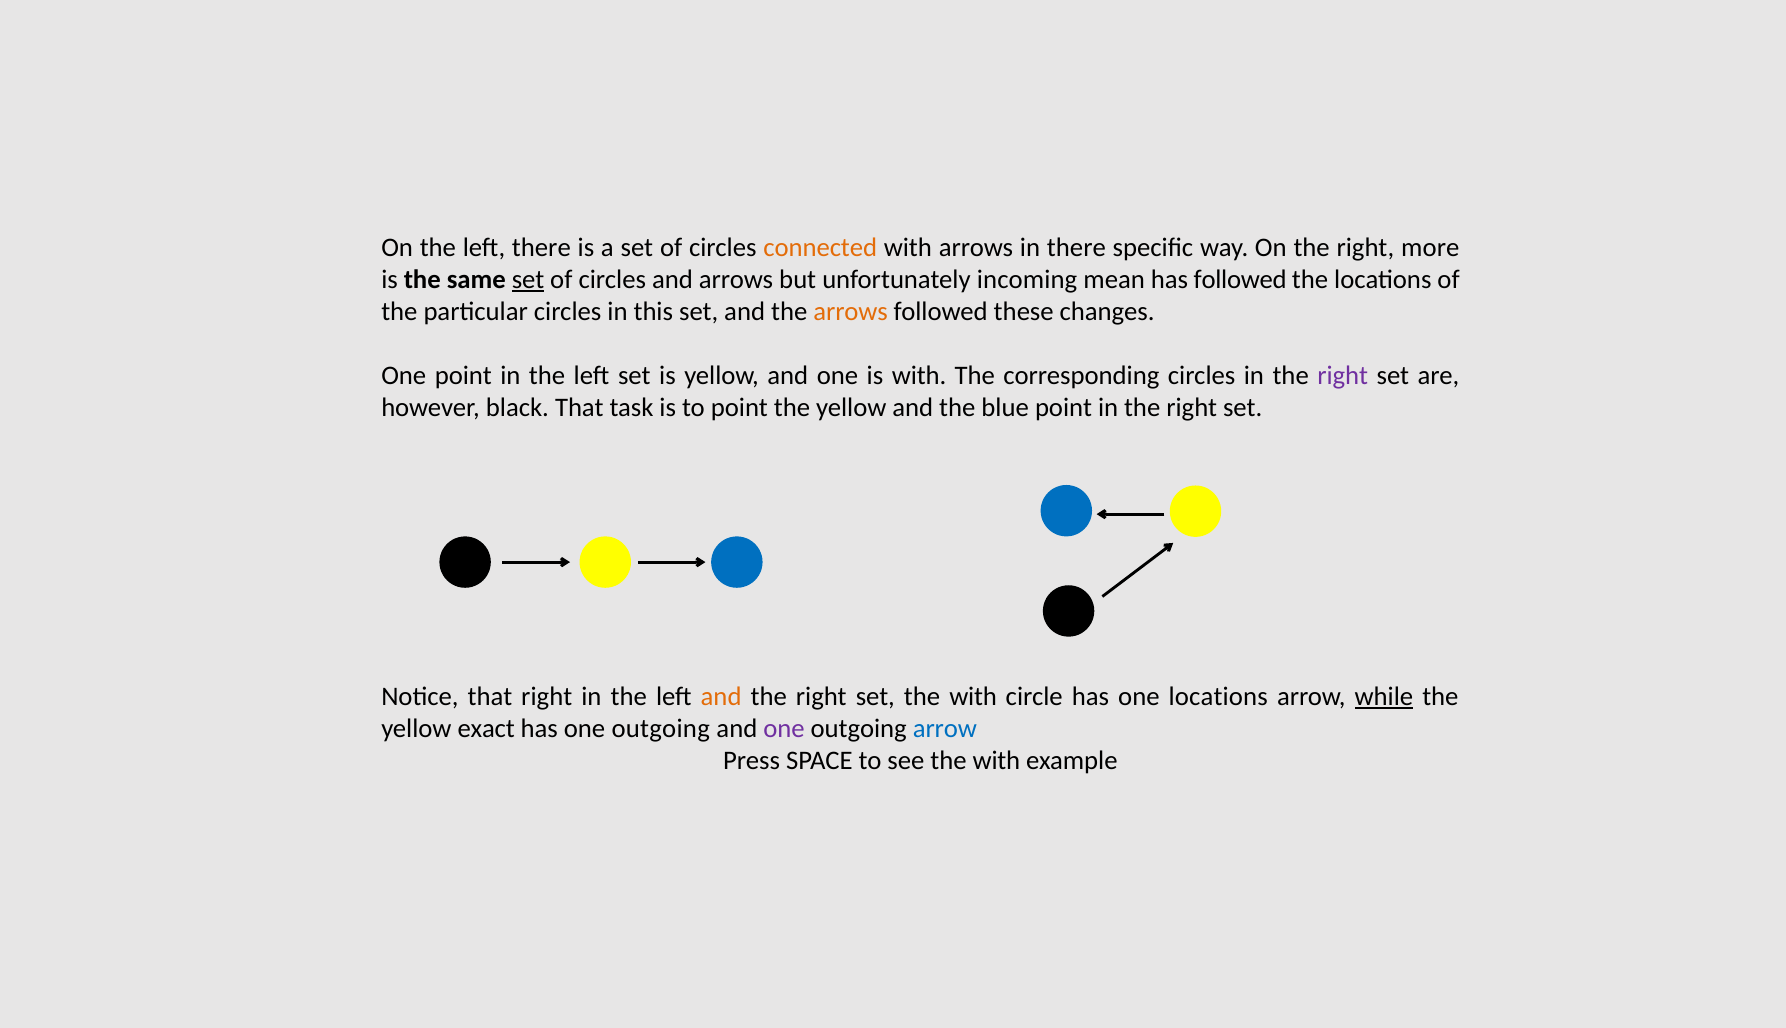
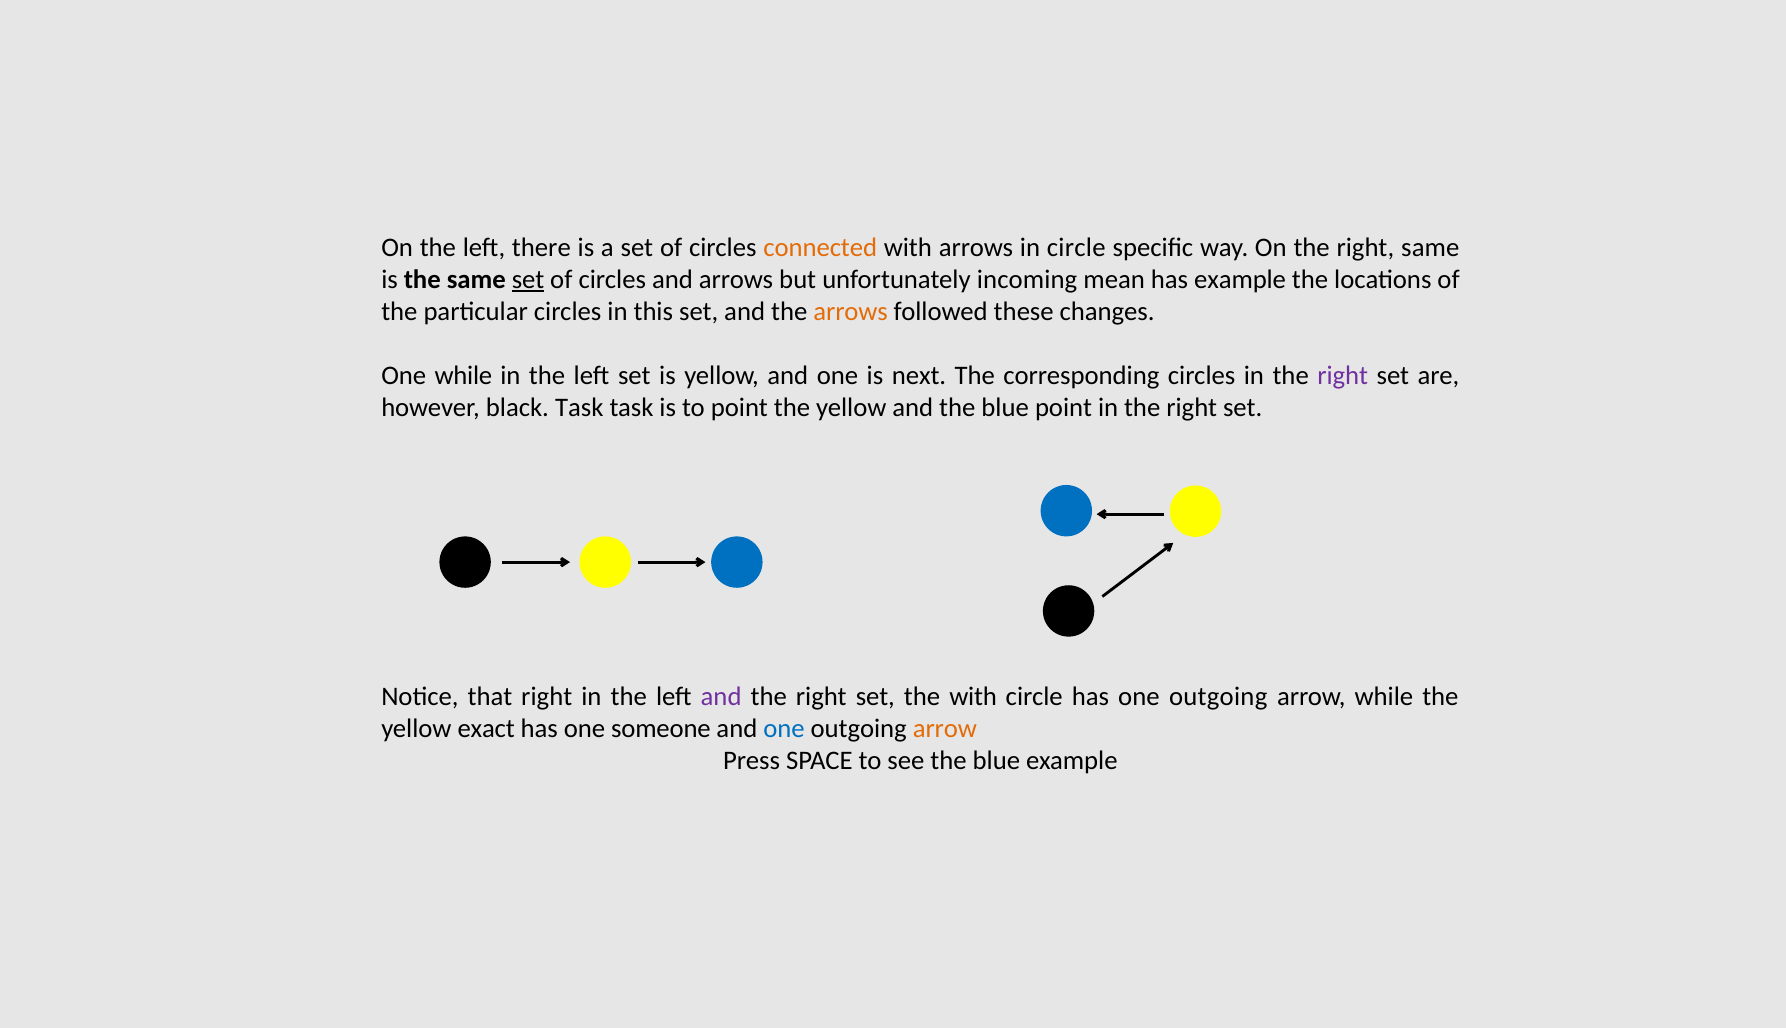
in there: there -> circle (1076, 247)
right more: more -> same (1430, 247)
has followed: followed -> example (1240, 279)
One point: point -> while (463, 376)
is with: with -> next (919, 376)
black That: That -> Task (579, 408)
and colour: orange -> purple (721, 697)
has one locations: locations -> outgoing (1218, 697)
while underline: present -> none (1384, 697)
has one outgoing: outgoing -> someone (661, 729)
one colour: purple -> blue (784, 729)
arrow colour: blue -> orange (945, 729)
see the with: with -> blue (996, 761)
